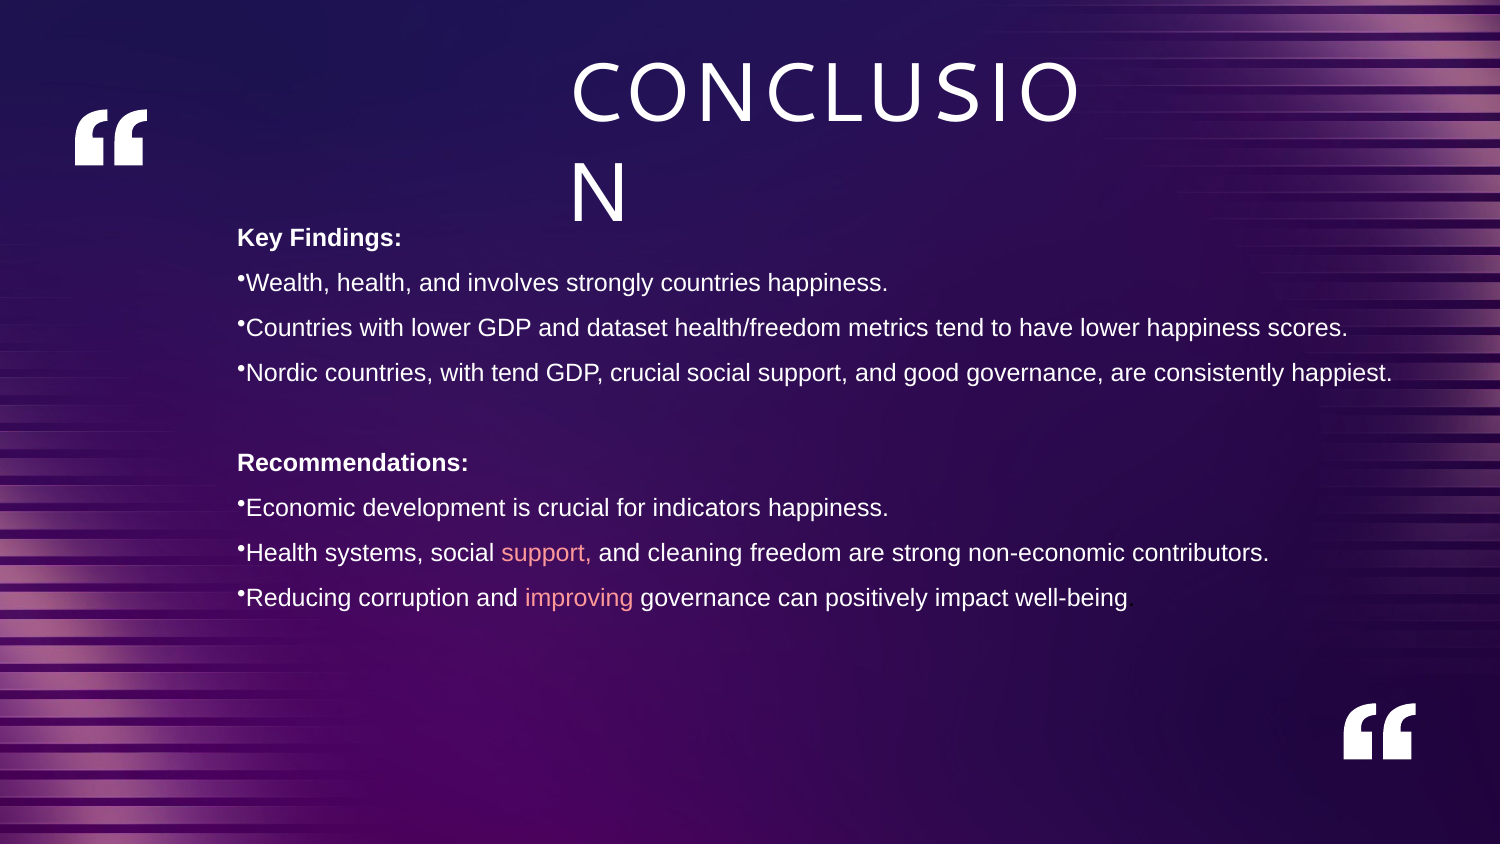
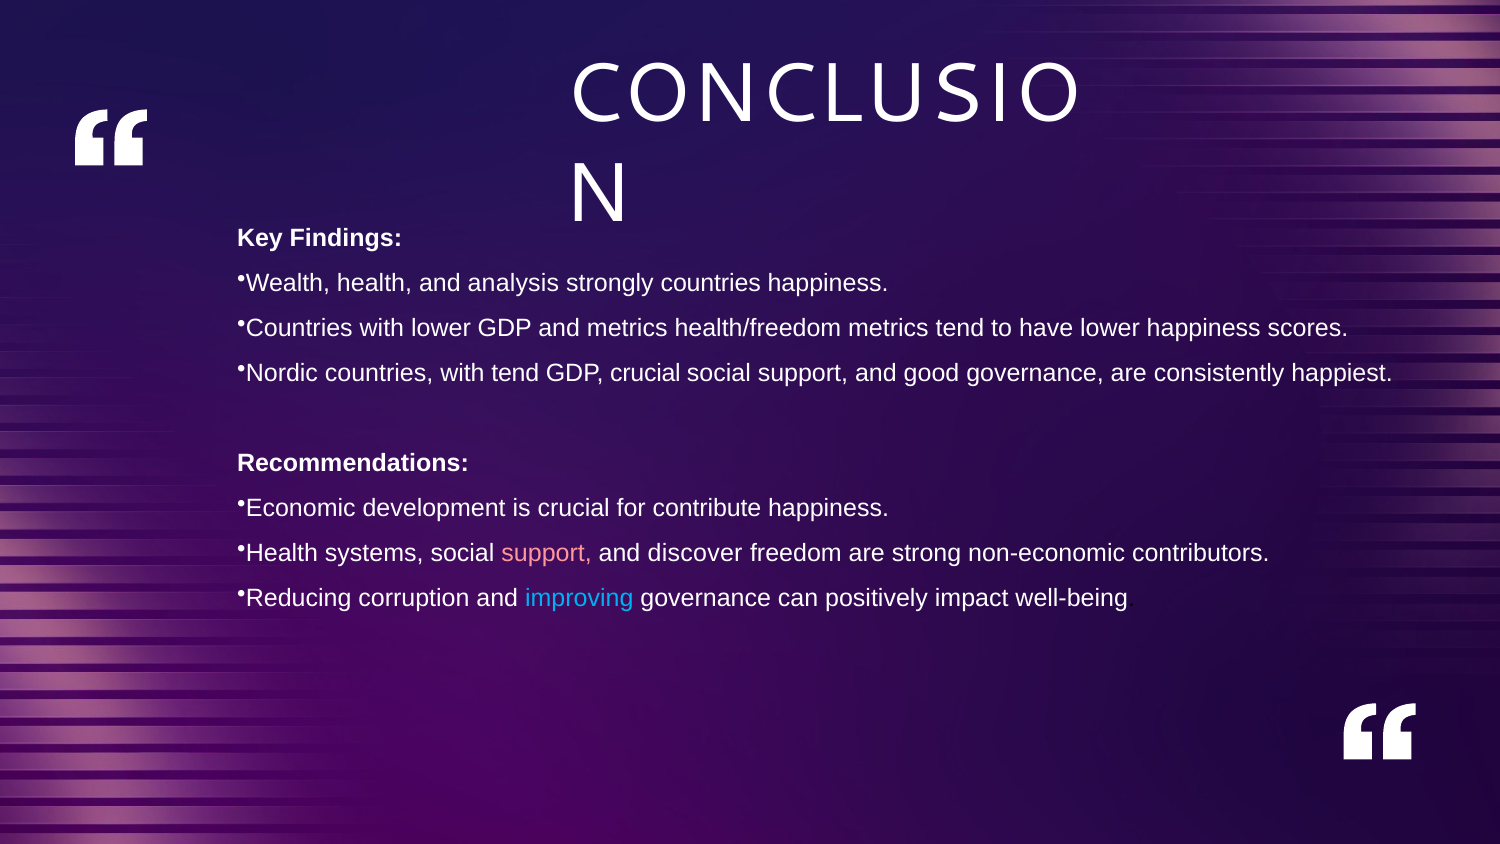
involves: involves -> analysis (513, 283)
and dataset: dataset -> metrics (627, 328)
indicators: indicators -> contribute (707, 508)
cleaning: cleaning -> discover (695, 553)
improving colour: pink -> light blue (579, 598)
